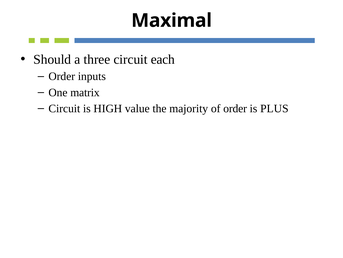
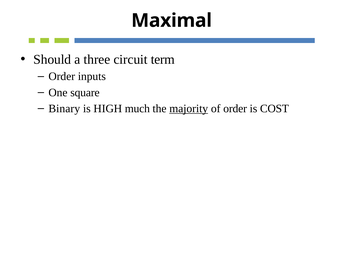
each: each -> term (163, 59)
matrix: matrix -> square (85, 92)
Circuit: Circuit -> Binary (64, 108)
value: value -> much (137, 108)
majority underline: none -> present (189, 108)
PLUS: PLUS -> COST (274, 108)
